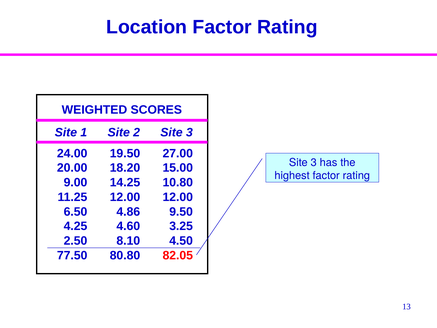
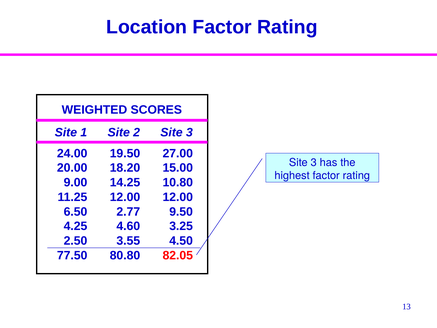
4.86: 4.86 -> 2.77 (128, 212)
8.10: 8.10 -> 3.55 (128, 241)
